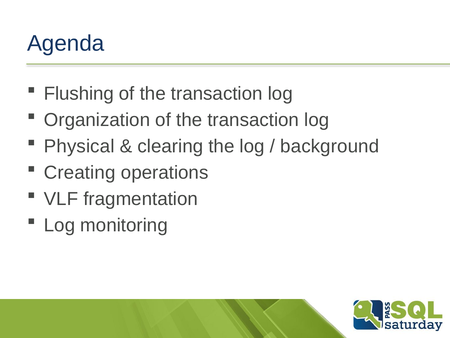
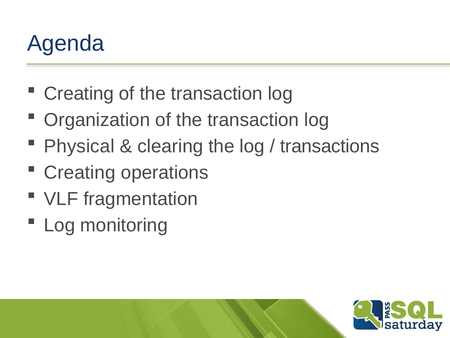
Flushing: Flushing -> Creating (79, 94)
background: background -> transactions (330, 146)
